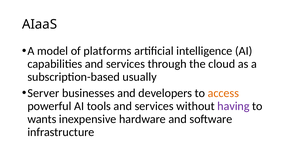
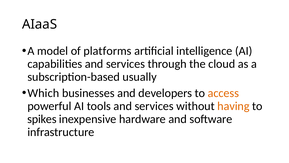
Server: Server -> Which (43, 93)
having colour: purple -> orange (233, 106)
wants: wants -> spikes (42, 119)
